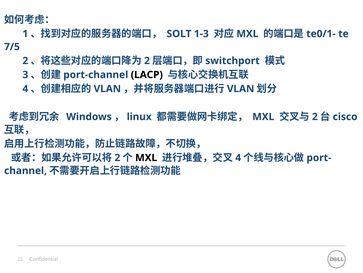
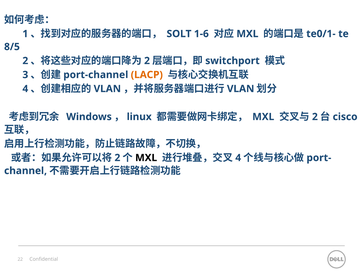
1-3: 1-3 -> 1-6 (201, 34)
7/5: 7/5 -> 8/5 (12, 47)
LACP colour: black -> orange (147, 75)
